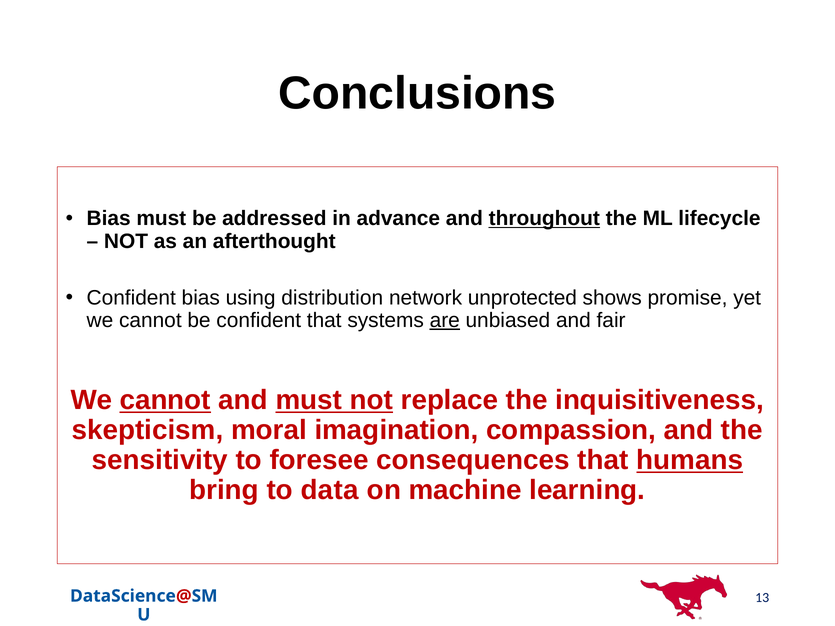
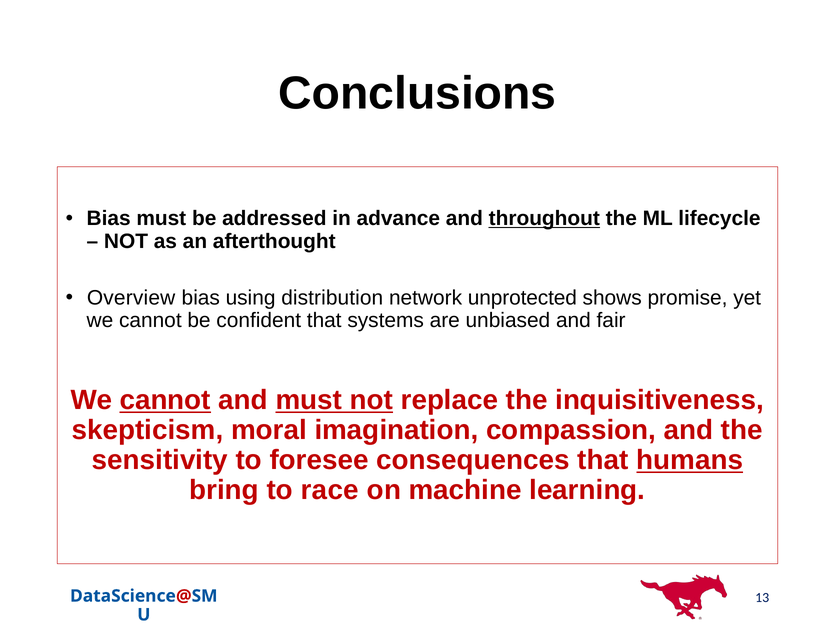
Confident: Confident -> Overview (131, 298)
are underline: present -> none (445, 320)
data: data -> race (330, 490)
